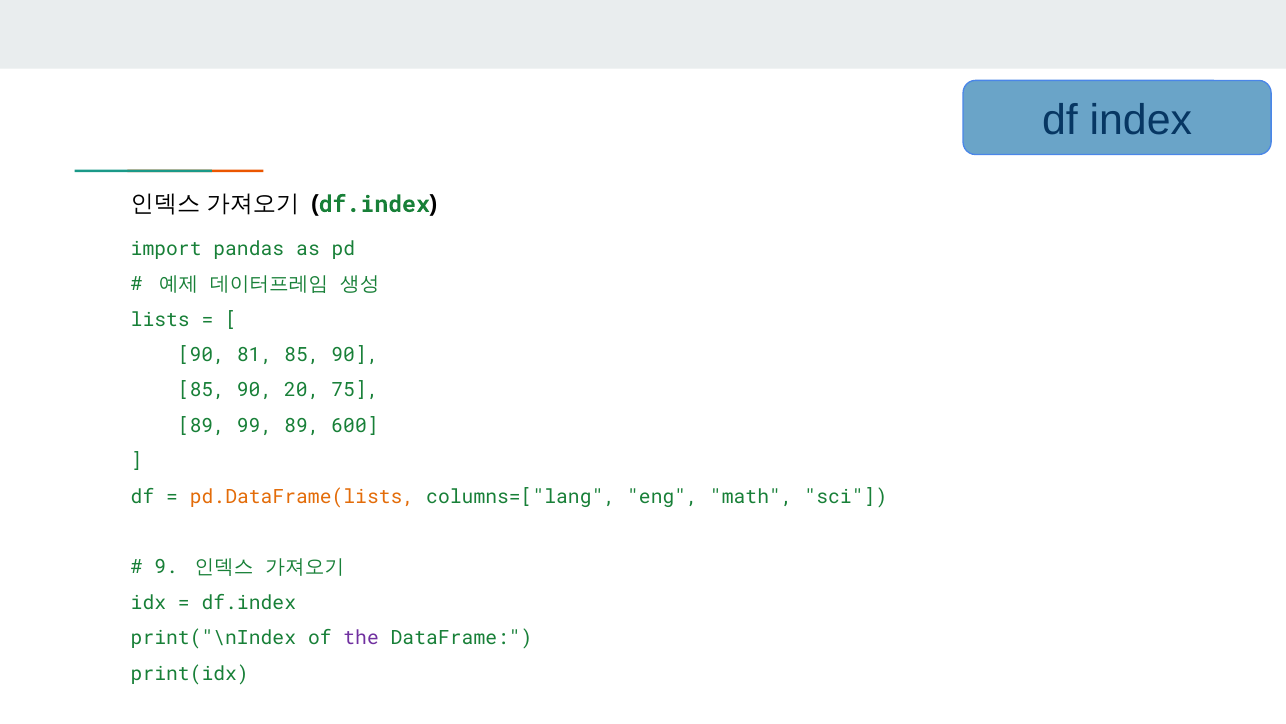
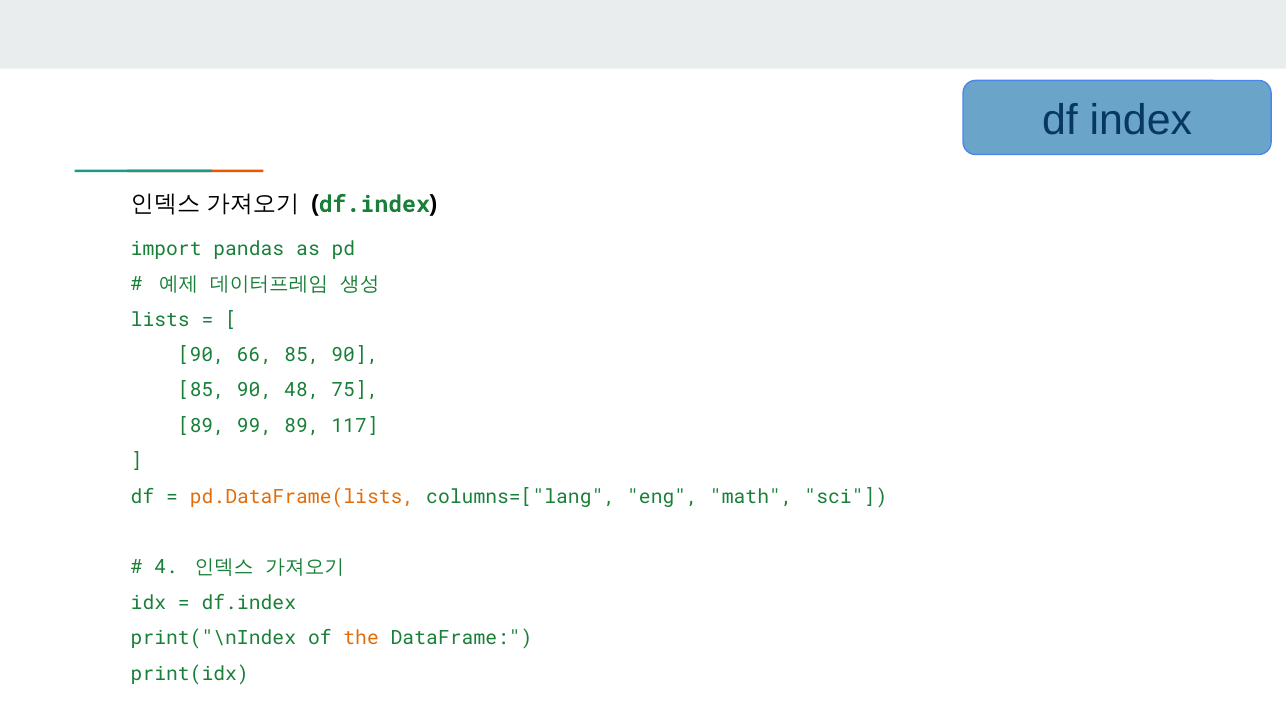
81: 81 -> 66 (255, 355)
20: 20 -> 48 (302, 390)
600: 600 -> 117 (355, 425)
9: 9 -> 4 (166, 567)
the colour: purple -> orange (361, 638)
